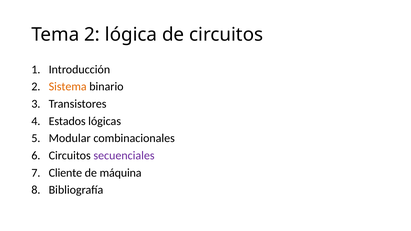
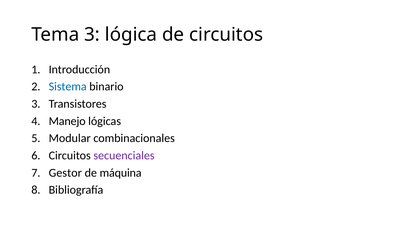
Tema 2: 2 -> 3 (92, 35)
Sistema colour: orange -> blue (68, 87)
Estados: Estados -> Manejo (67, 121)
Cliente: Cliente -> Gestor (65, 173)
